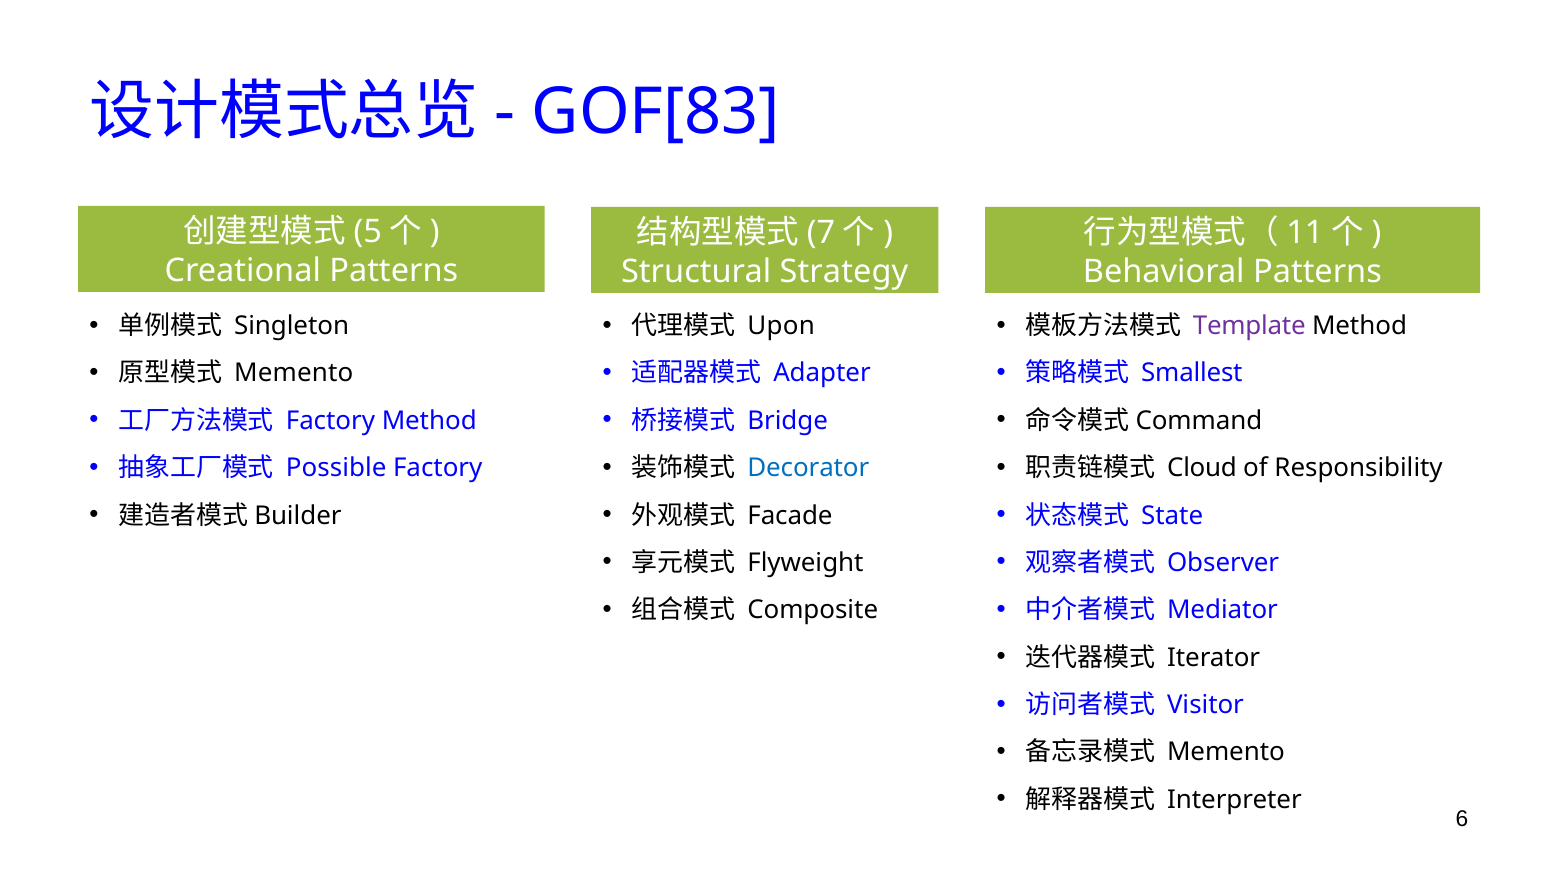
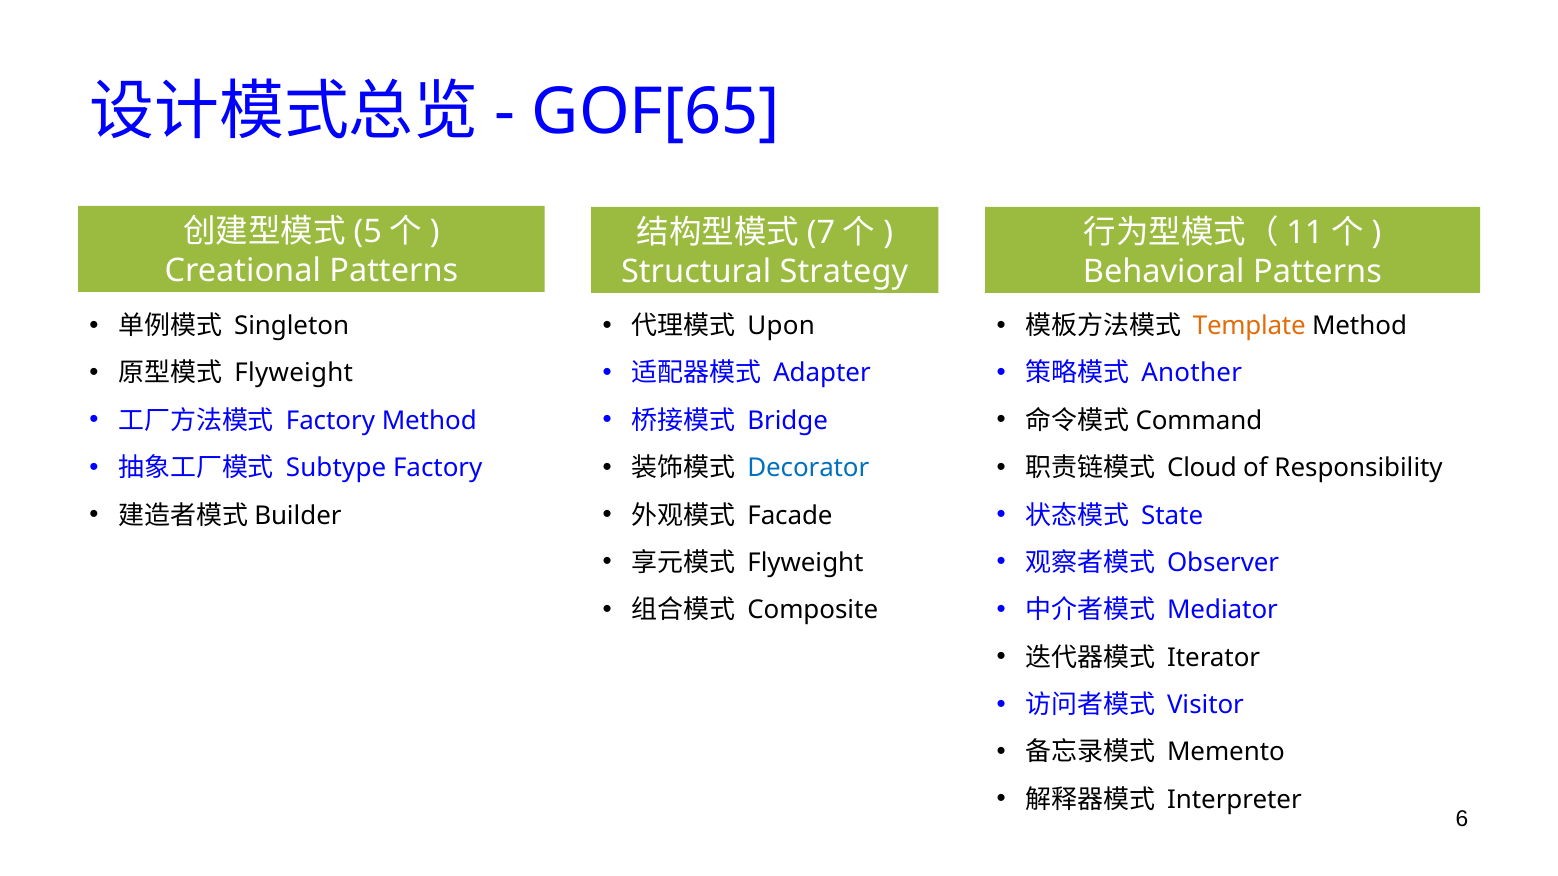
GOF[83: GOF[83 -> GOF[65 (656, 113)
Template colour: purple -> orange (1249, 326)
Memento: Memento -> Flyweight (294, 374)
Smallest: Smallest -> Another (1192, 374)
Possible: Possible -> Subtype (336, 468)
